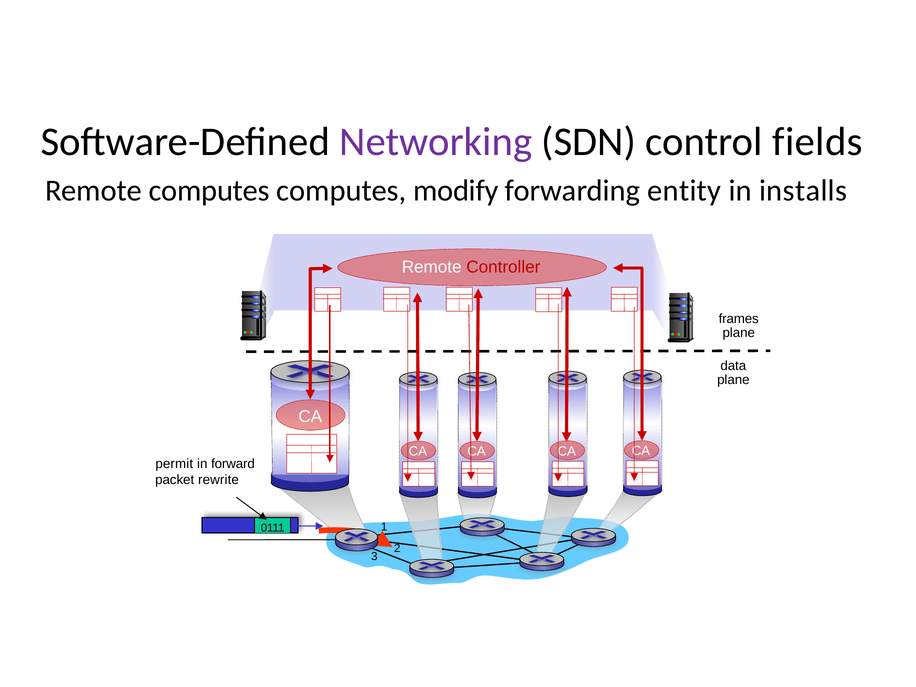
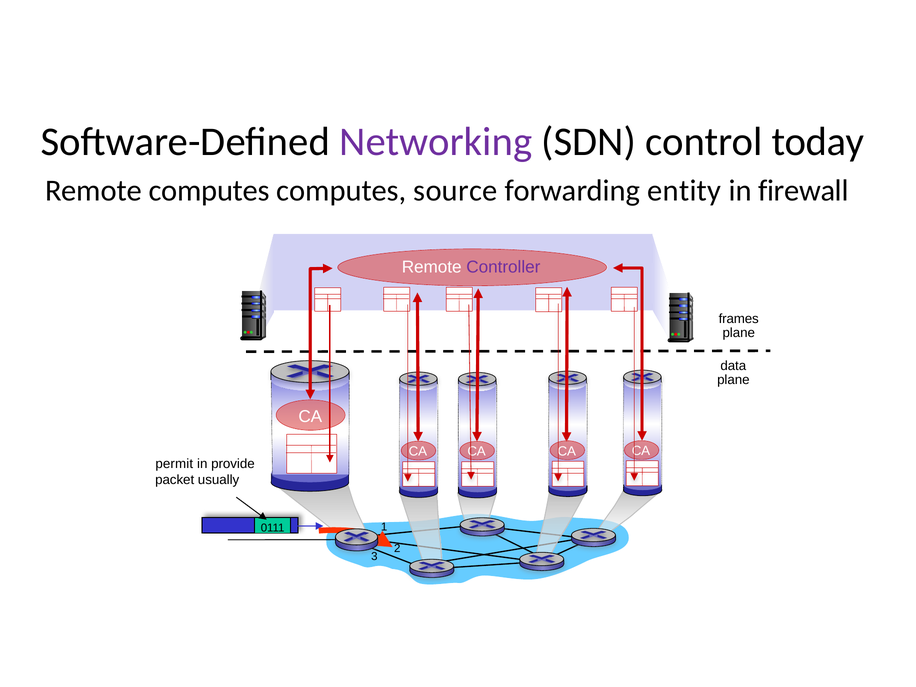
fields: fields -> today (818, 142)
modify: modify -> source (455, 191)
installs: installs -> firewall (803, 191)
Controller colour: red -> purple (503, 267)
forward: forward -> provide (233, 464)
rewrite: rewrite -> usually (219, 480)
